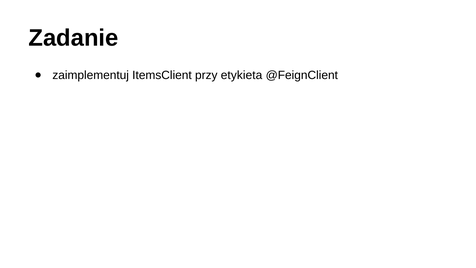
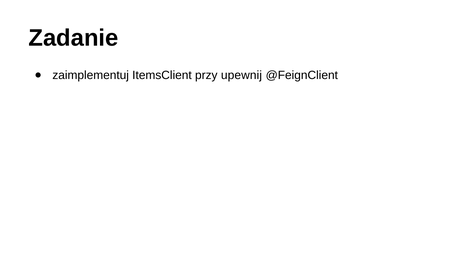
etykieta: etykieta -> upewnij (242, 75)
